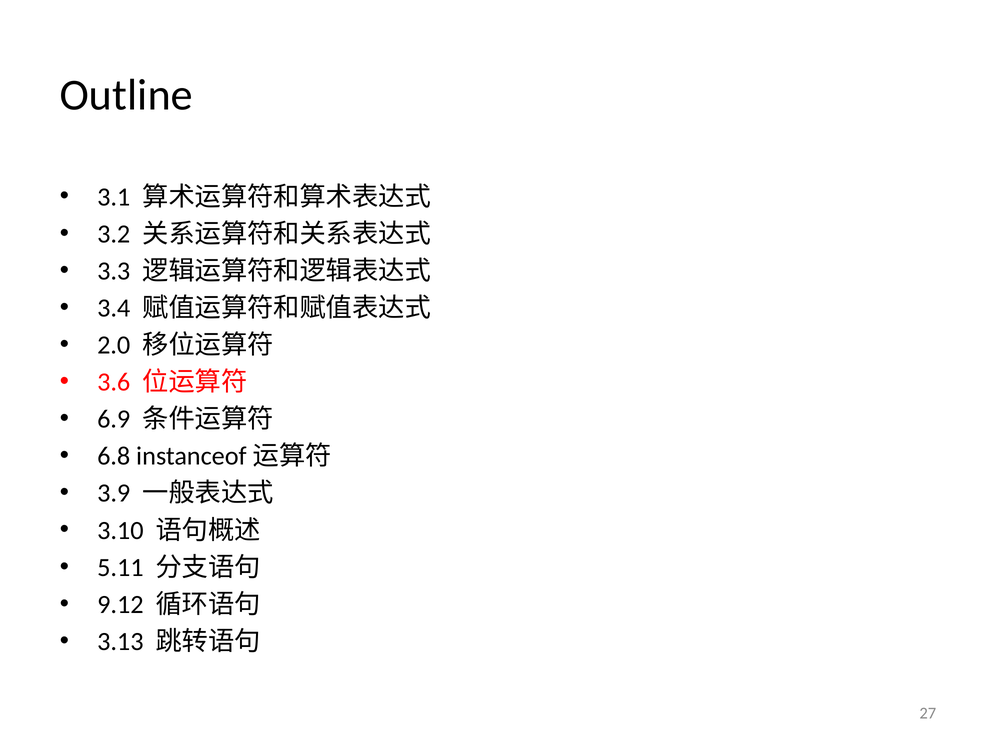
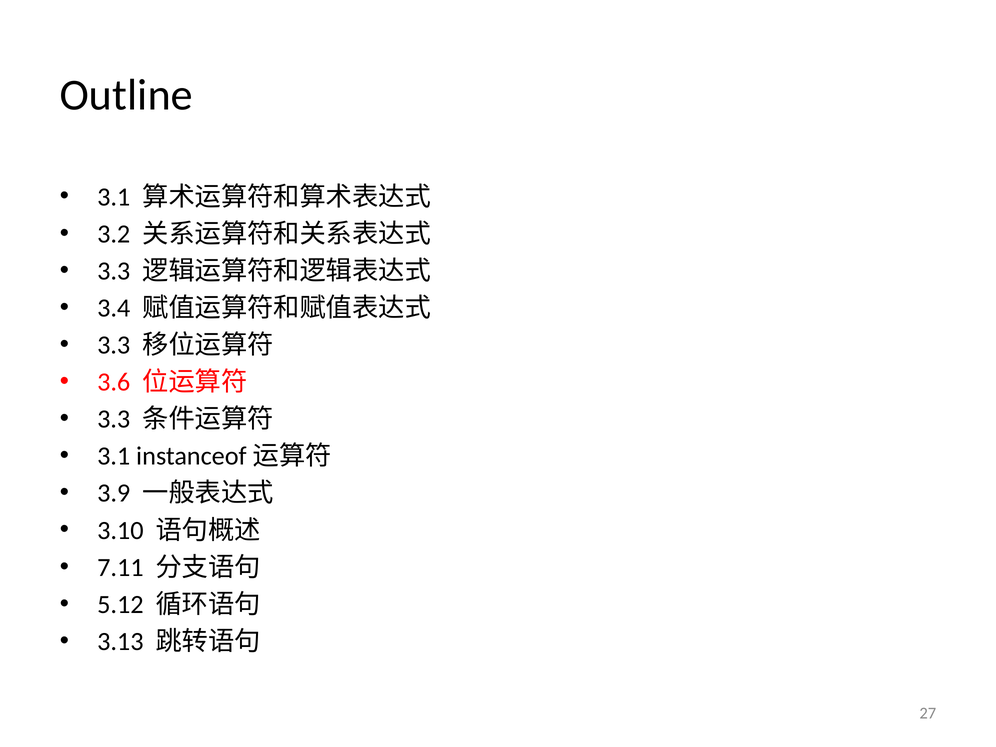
2.0: 2.0 -> 3.3 (114, 345)
6.9: 6.9 -> 3.3 (114, 419)
6.8: 6.8 -> 3.1 (114, 456)
5.11: 5.11 -> 7.11 (120, 567)
9.12: 9.12 -> 5.12 (120, 604)
